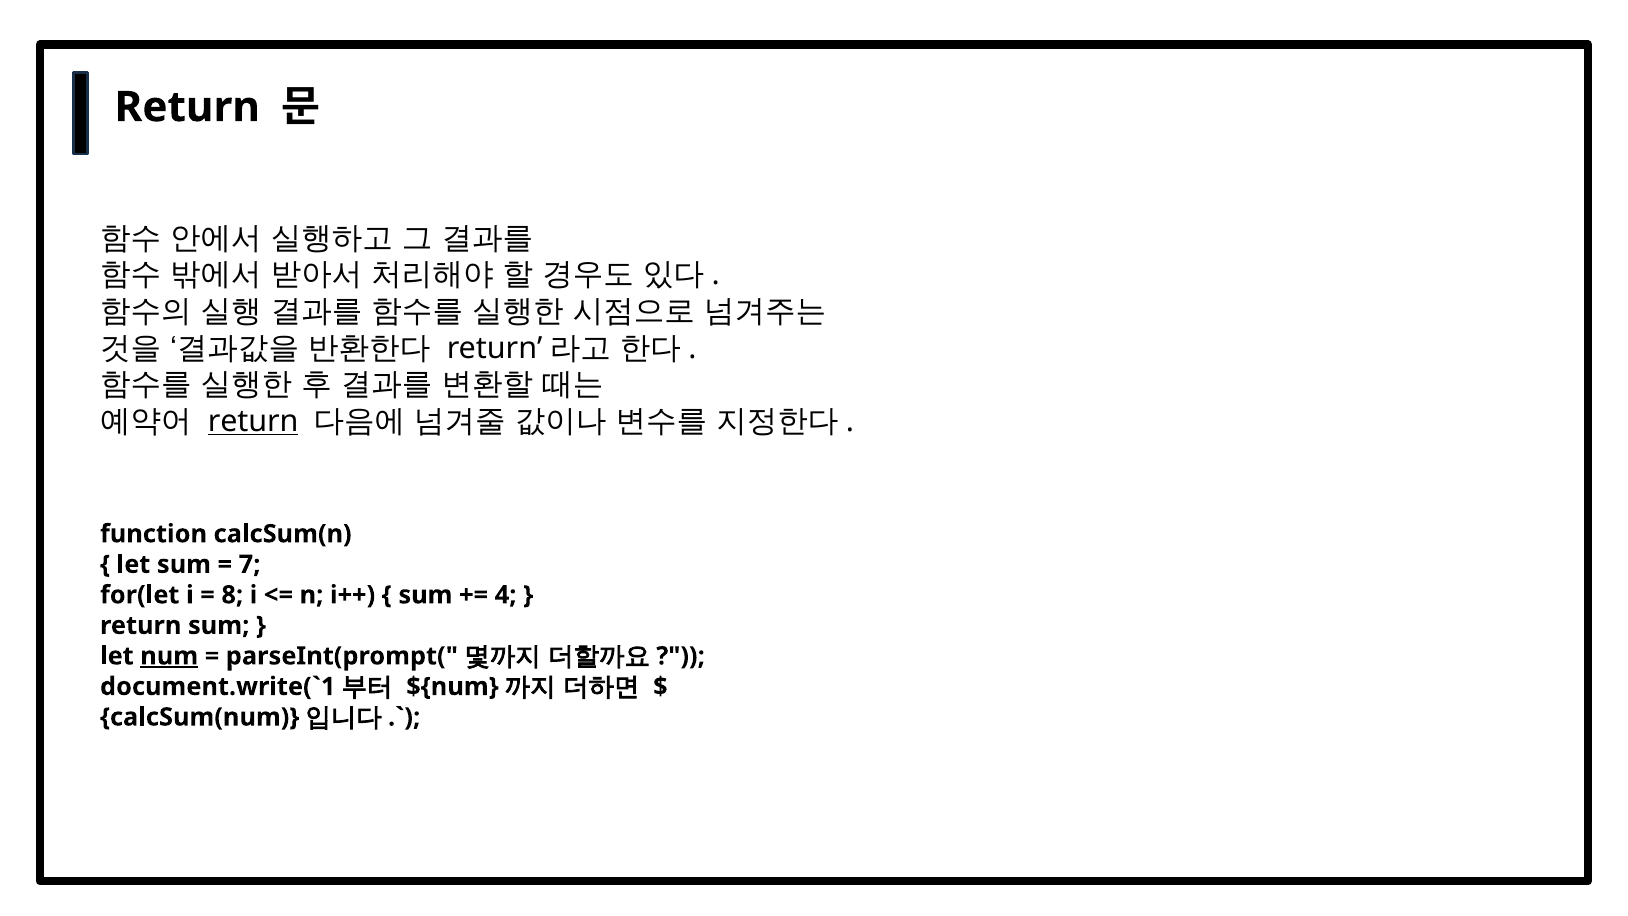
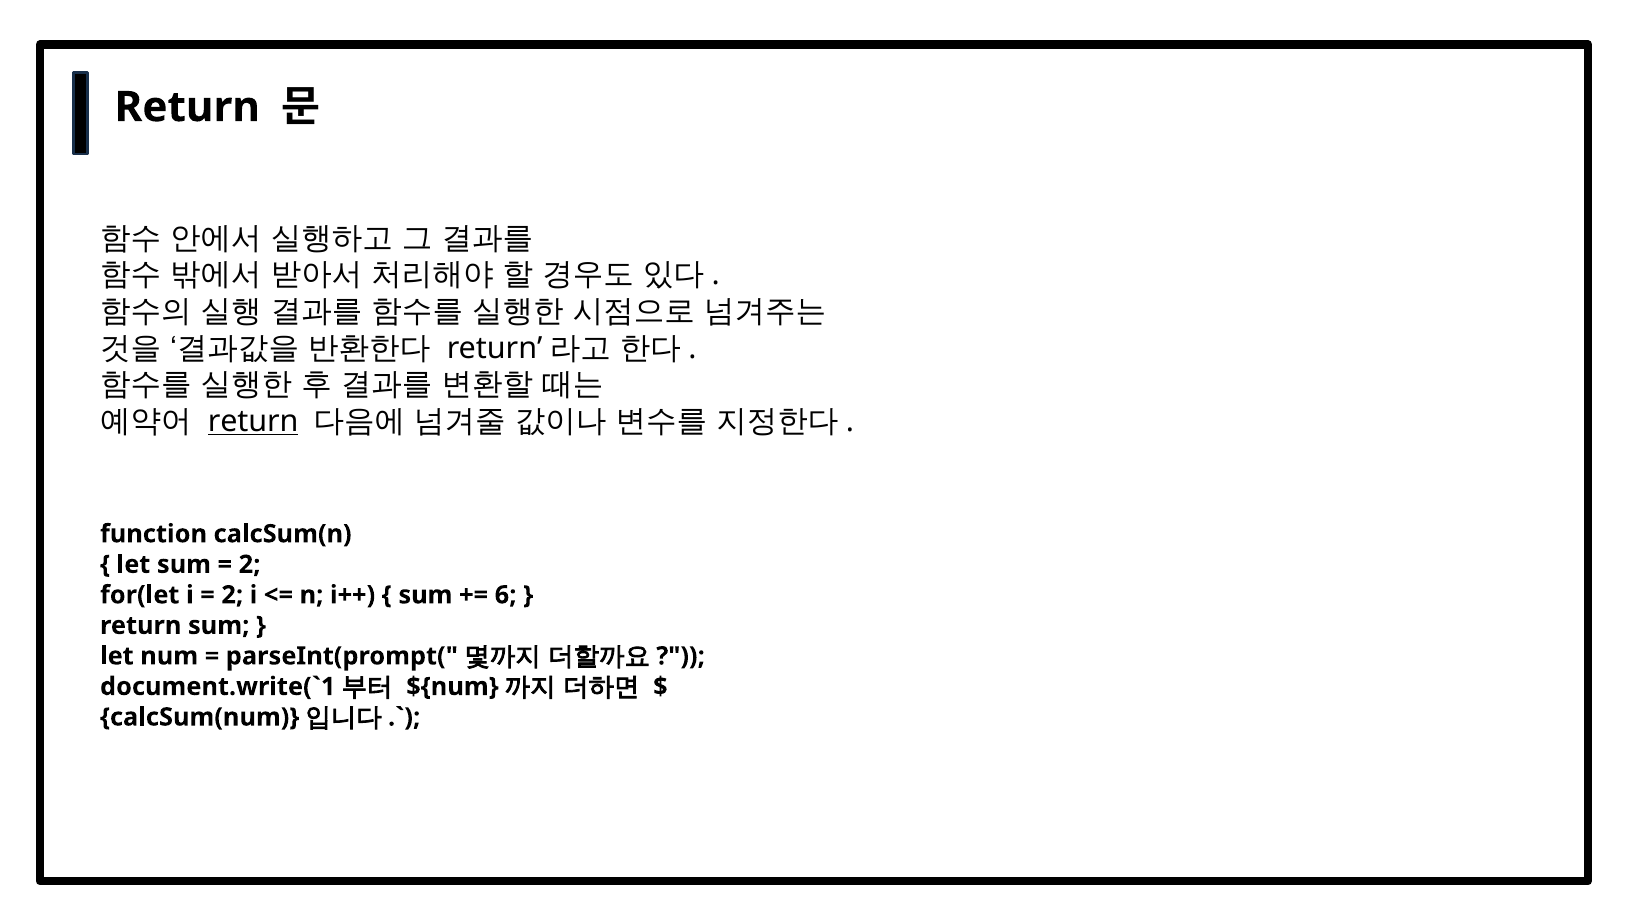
7: 7 -> 2 (250, 564)
8: 8 -> 2 (232, 595)
4: 4 -> 6 (506, 595)
num underline: present -> none (169, 656)
